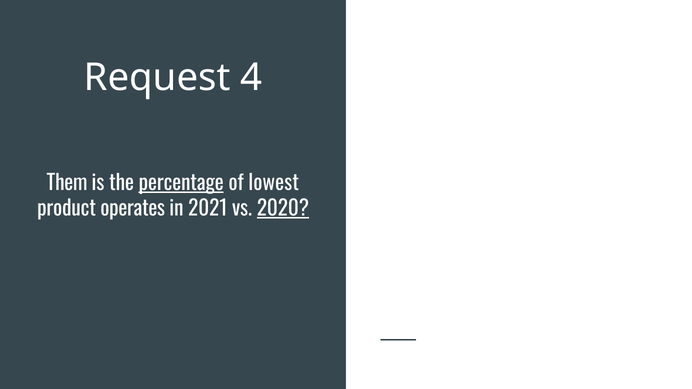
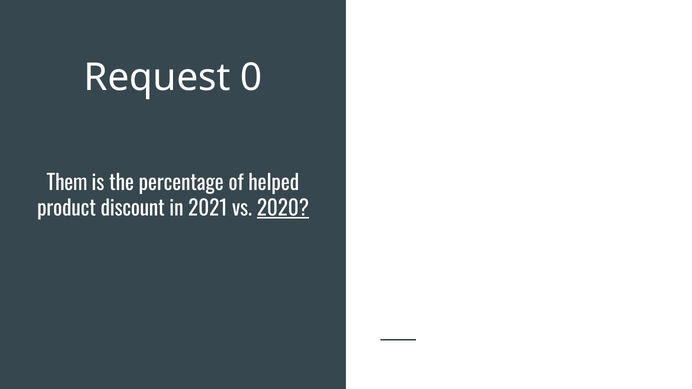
4: 4 -> 0 (251, 78)
percentage underline: present -> none (181, 183)
lowest: lowest -> helped (274, 183)
operates: operates -> discount (133, 209)
